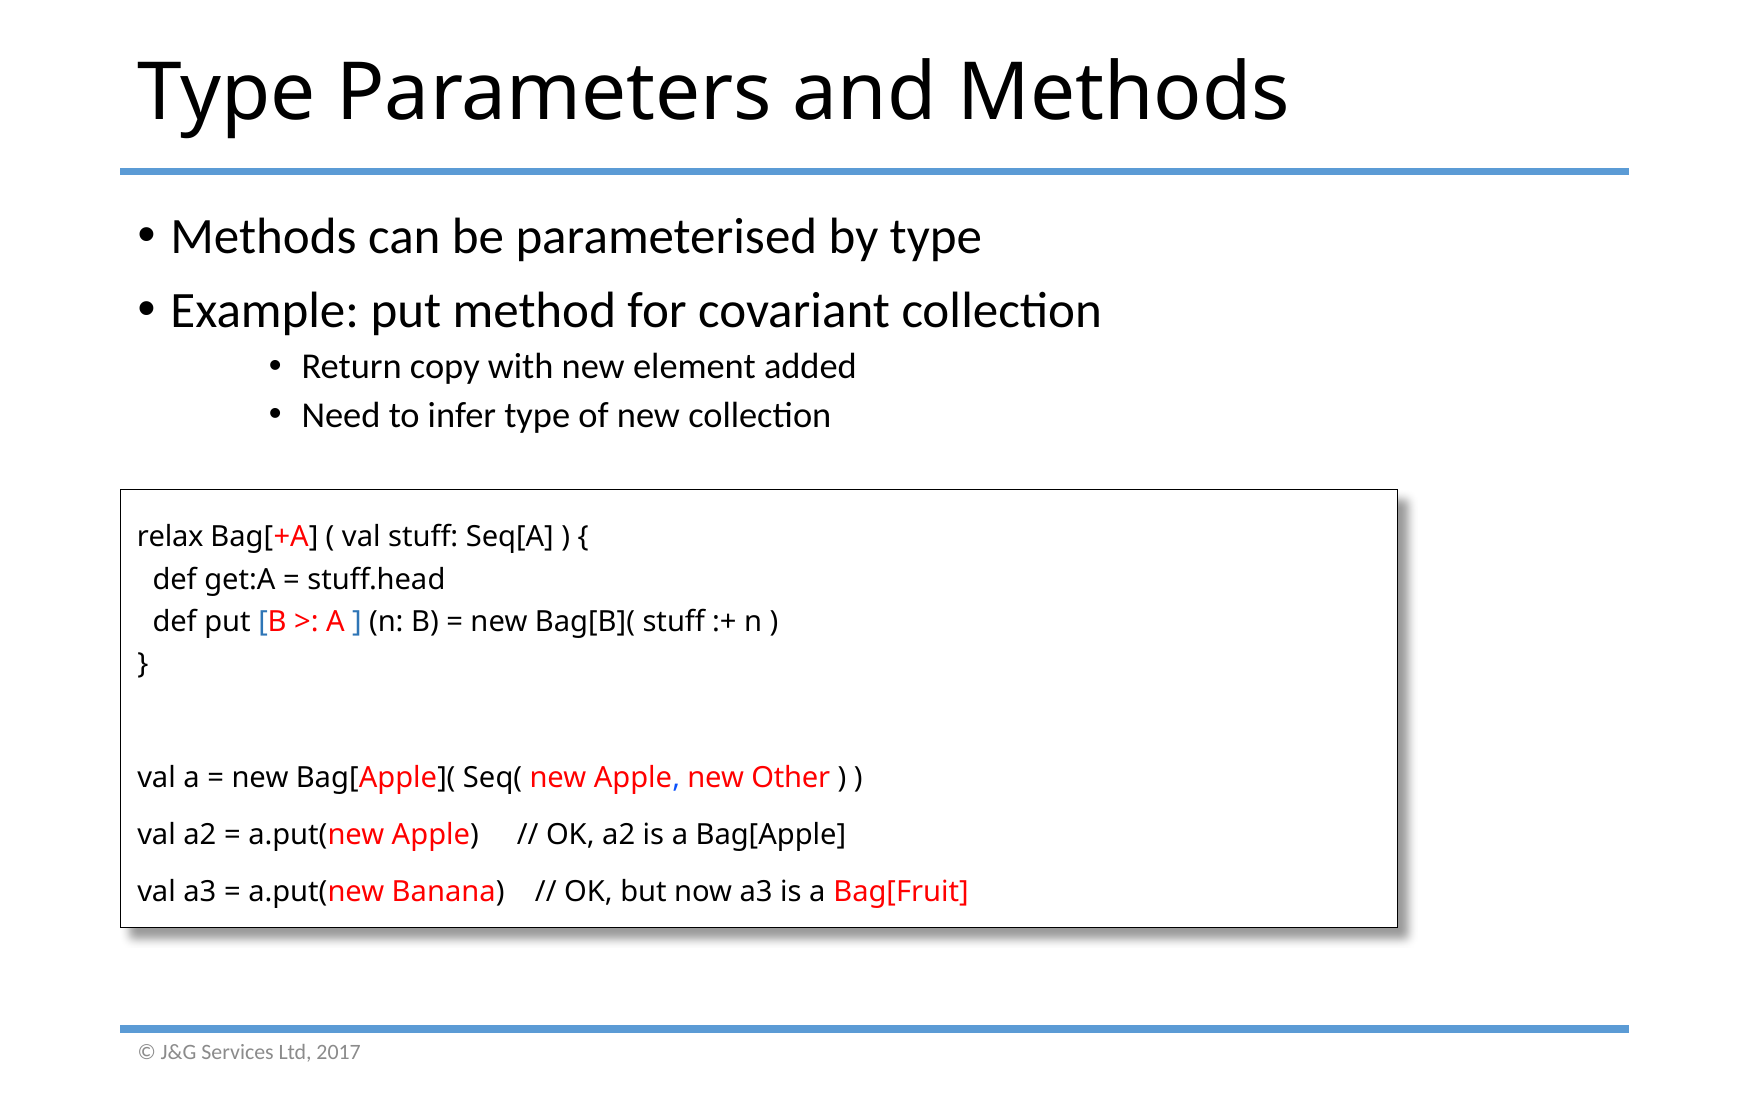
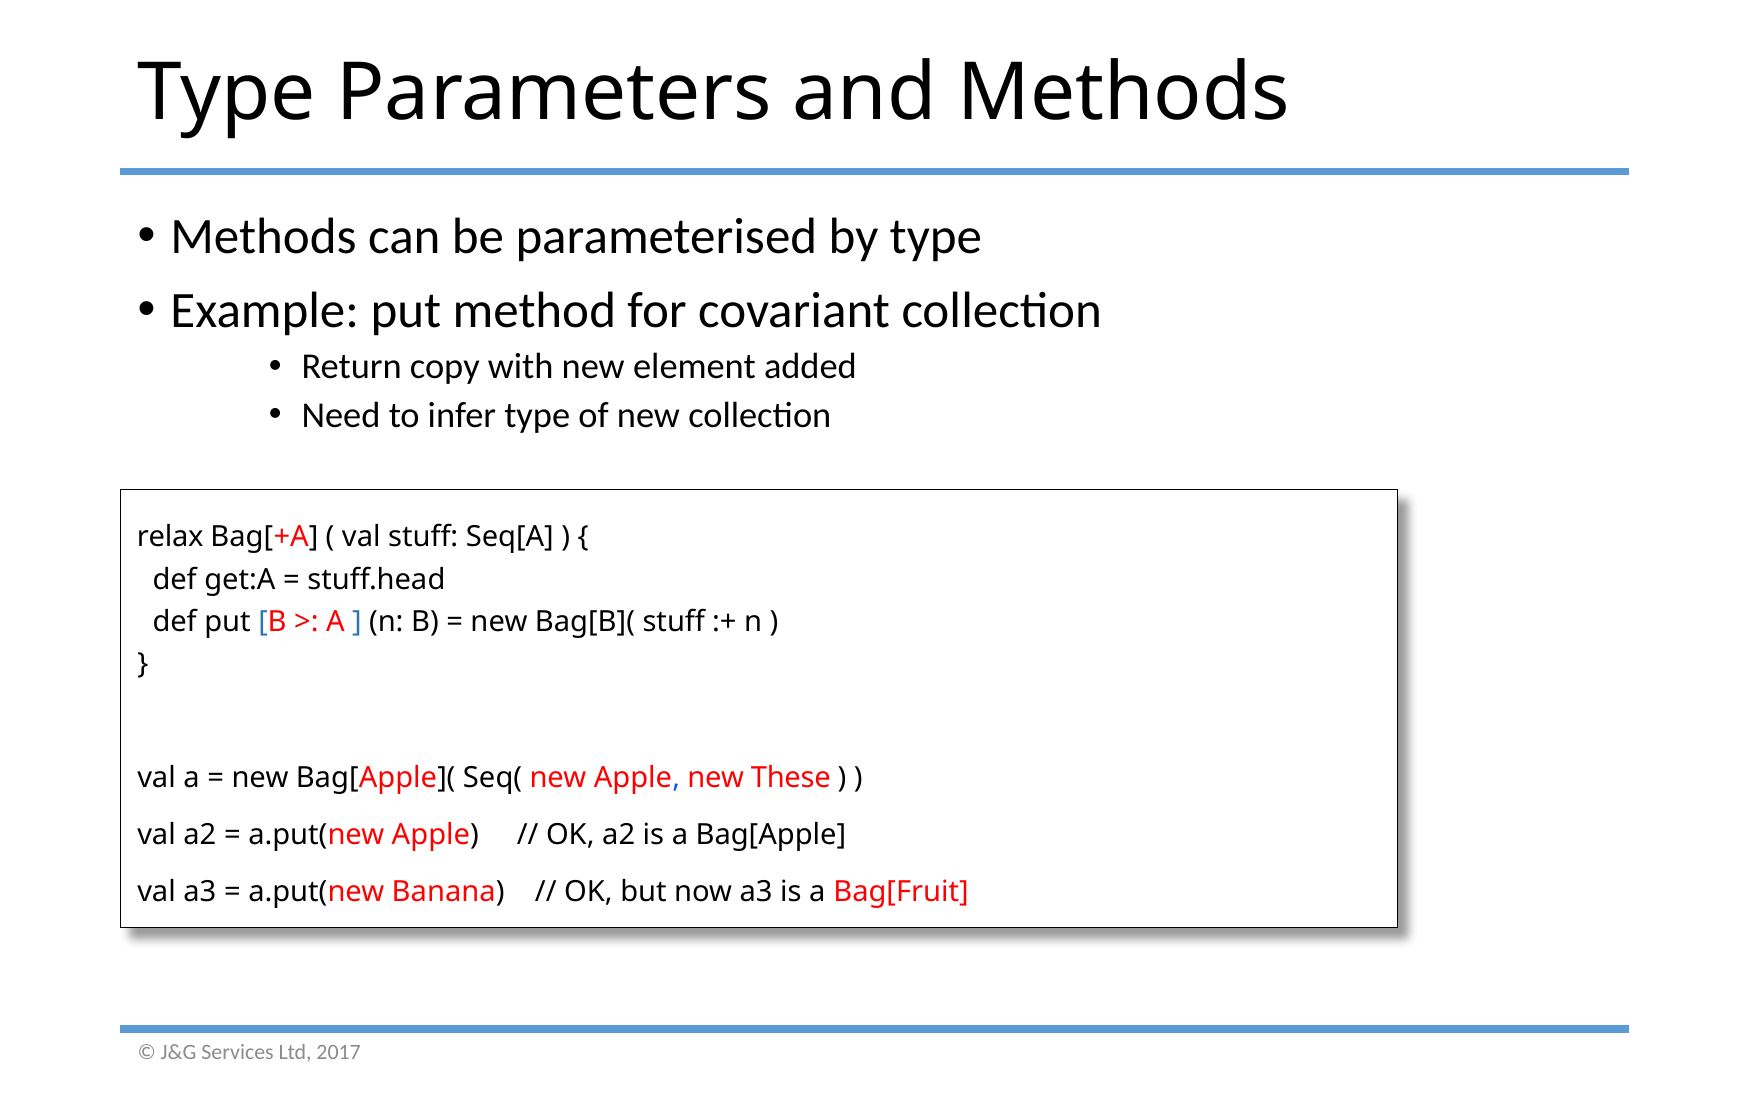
Other: Other -> These (791, 778)
